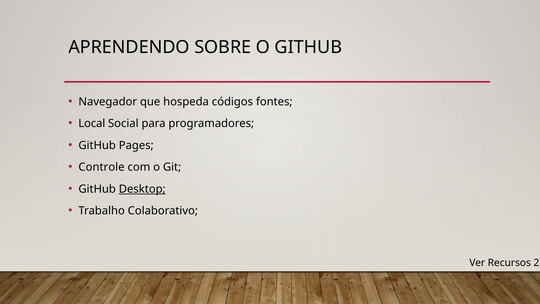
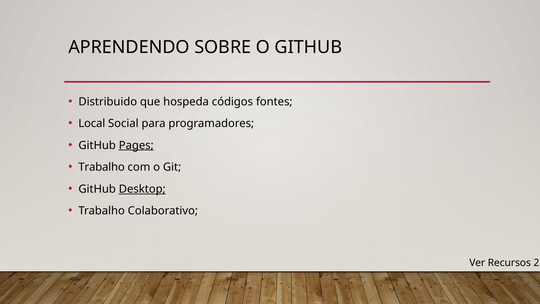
Navegador: Navegador -> Distribuido (108, 102)
Pages underline: none -> present (136, 145)
Controle: Controle -> Trabalho (102, 167)
